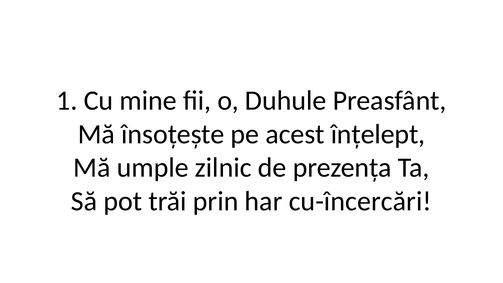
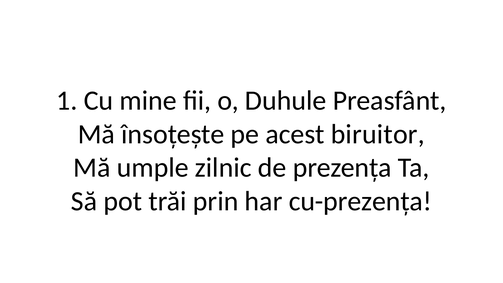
înțelept: înțelept -> biruitor (378, 134)
cu-încercări: cu-încercări -> cu-prezența (360, 201)
